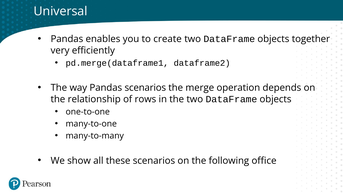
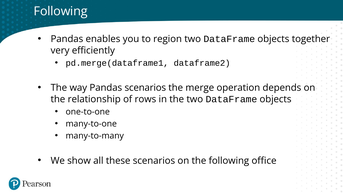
Universal: Universal -> Following (61, 11)
create: create -> region (168, 39)
